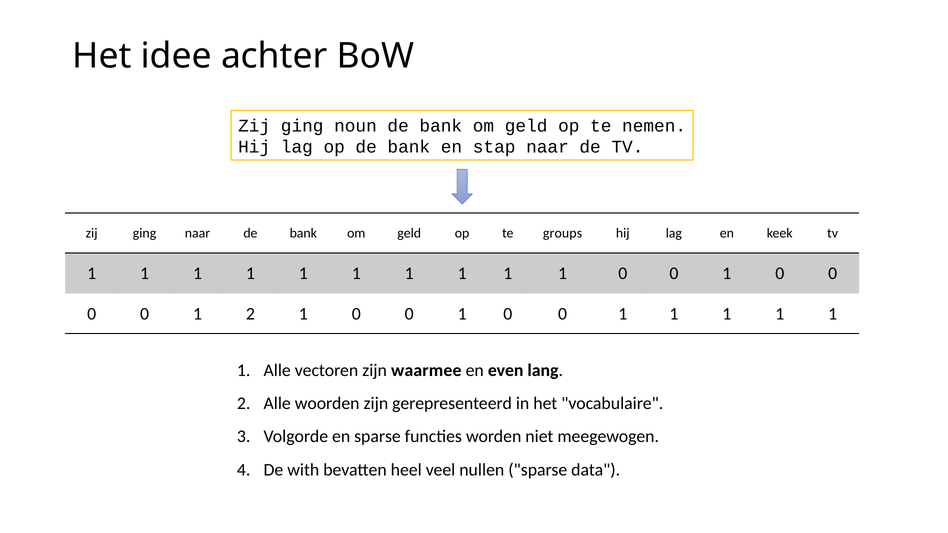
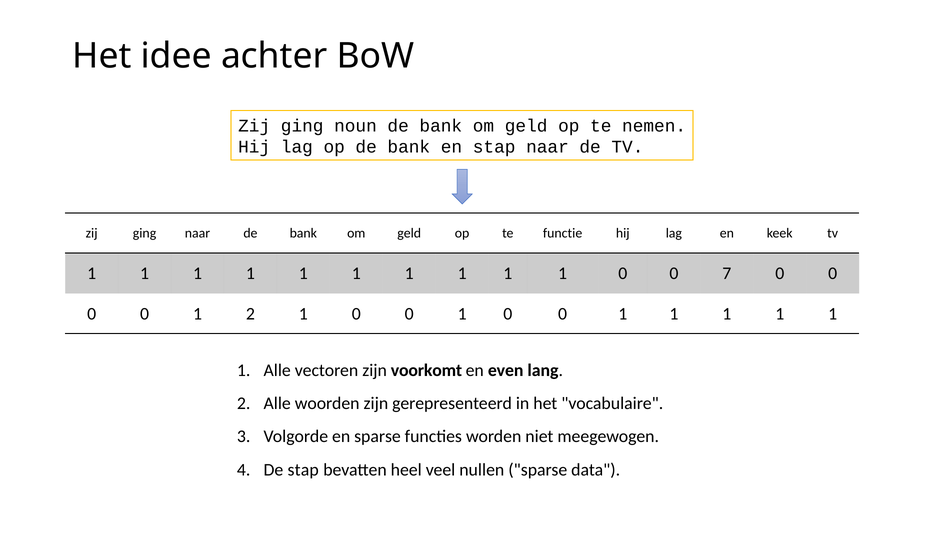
groups: groups -> functie (563, 233)
1: 1 -> 7 (727, 274)
waarmee: waarmee -> voorkomt (426, 370)
De with: with -> stap (303, 470)
